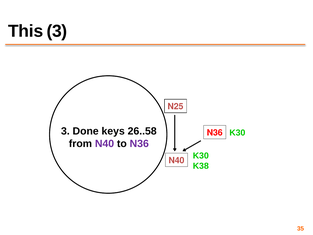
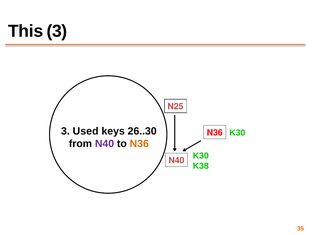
Done: Done -> Used (86, 131)
26..58: 26..58 -> 26..30 (142, 131)
N36 colour: purple -> orange (139, 144)
